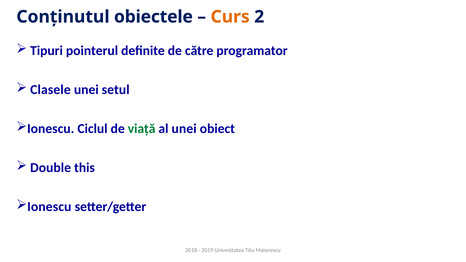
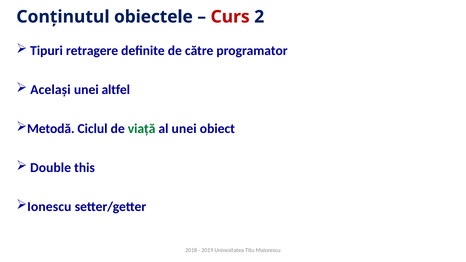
Curs colour: orange -> red (230, 17)
pointerul: pointerul -> retragere (92, 51)
Clasele: Clasele -> Același (50, 90)
setul: setul -> altfel (116, 90)
Ionescu: Ionescu -> Metodă (51, 129)
